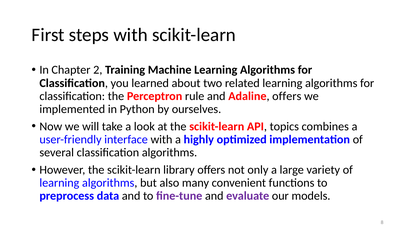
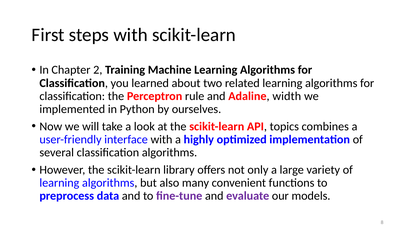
Adaline offers: offers -> width (287, 96)
